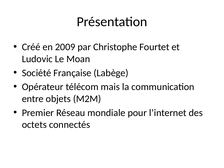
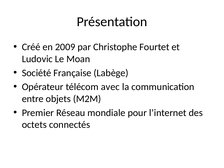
mais: mais -> avec (110, 87)
